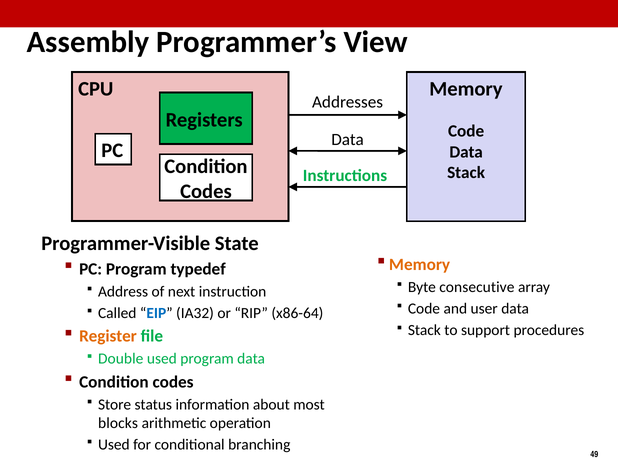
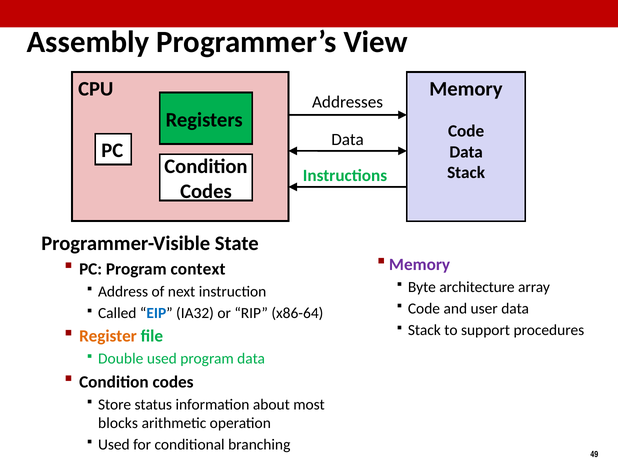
Memory colour: orange -> purple (420, 265)
typedef: typedef -> context (198, 269)
consecutive: consecutive -> architecture (477, 287)
